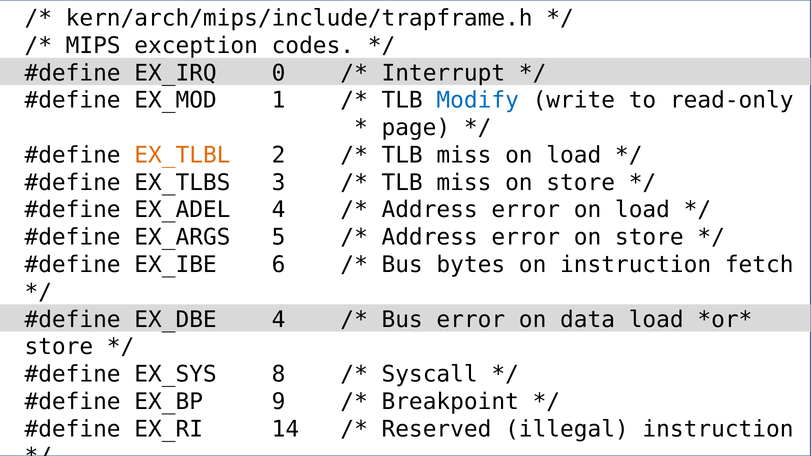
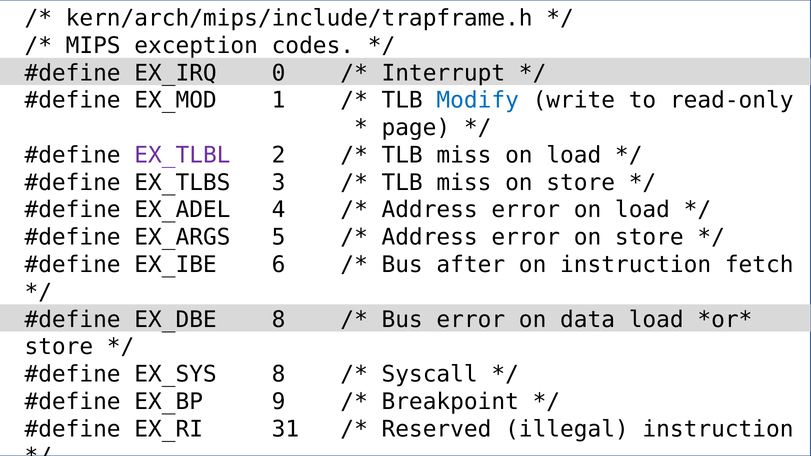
EX_TLBL colour: orange -> purple (182, 155)
bytes: bytes -> after (471, 265)
EX_DBE 4: 4 -> 8 (279, 320)
14: 14 -> 31 (285, 429)
